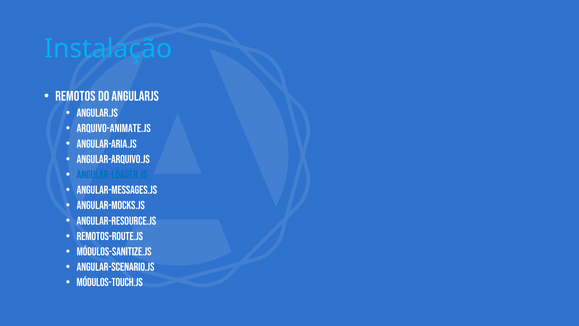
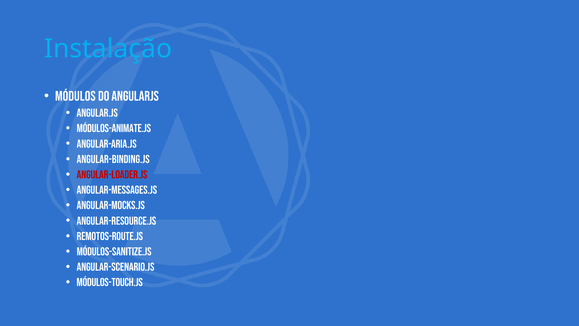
Remotos: Remotos -> Módulos (75, 96)
arquivo-animate.js: arquivo-animate.js -> módulos-animate.js (114, 128)
angular-arquivo.js: angular-arquivo.js -> angular-binding.js (113, 159)
angular-loader.js colour: blue -> red (112, 175)
